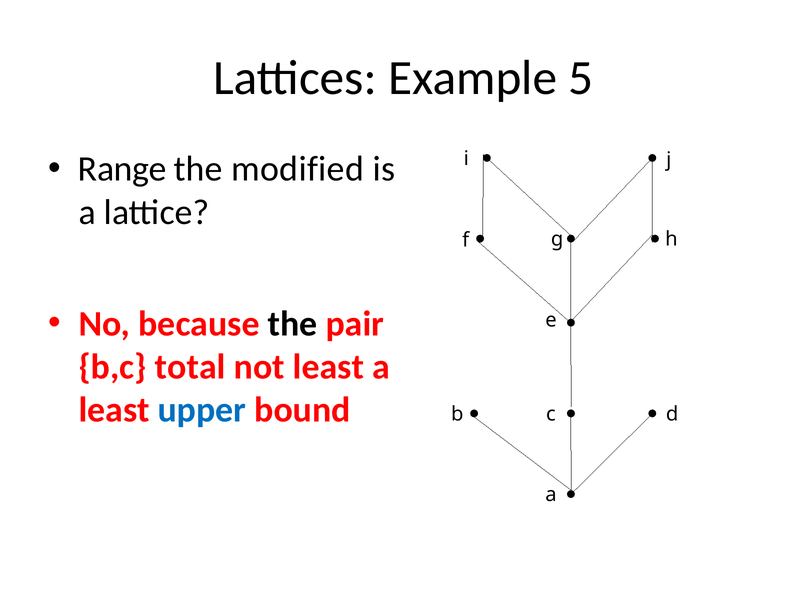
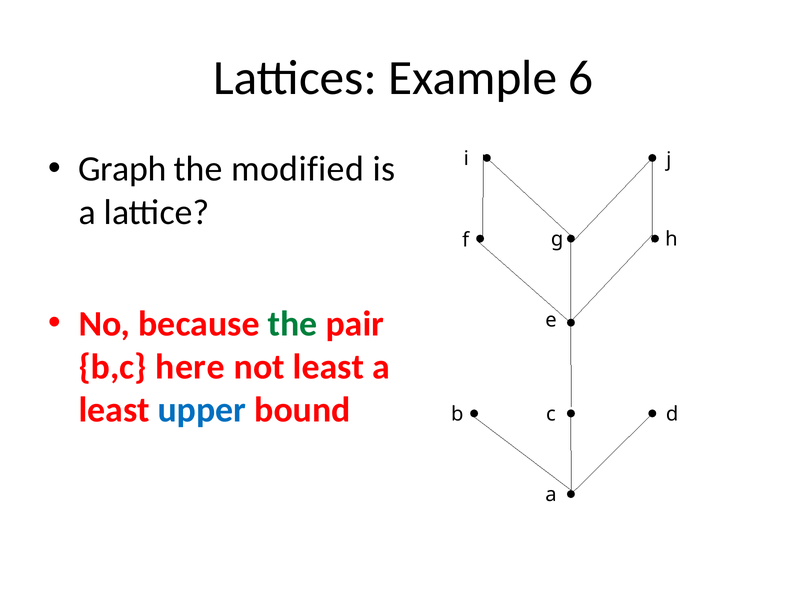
5: 5 -> 6 (581, 78)
Range: Range -> Graph (122, 169)
the colour: black -> green (293, 324)
total: total -> here (190, 367)
